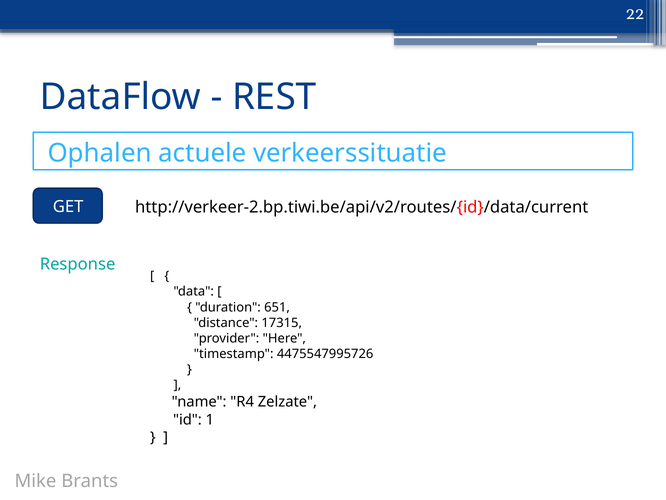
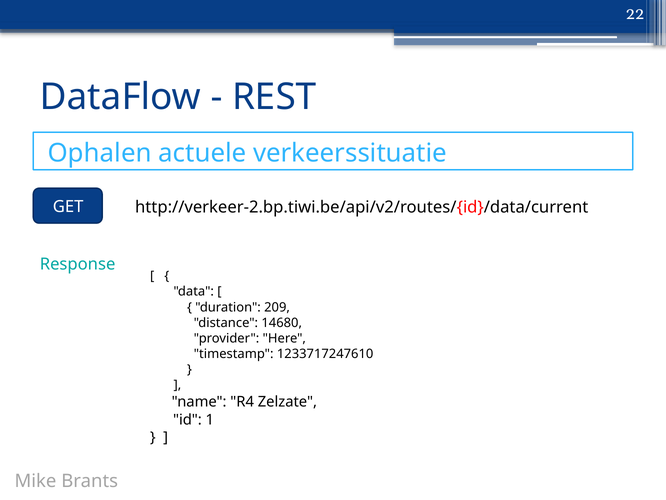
651: 651 -> 209 (277, 307)
17315: 17315 -> 14680 (282, 323)
4475547995726: 4475547995726 -> 1233717247610 (325, 354)
